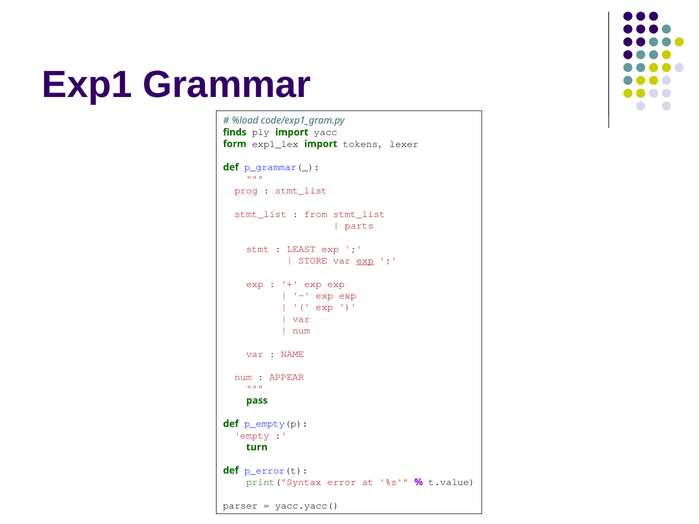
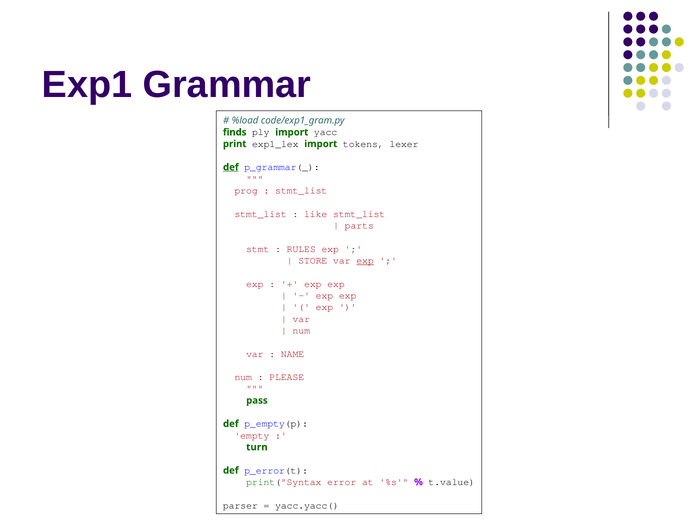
form: form -> print (235, 144)
def underline: none -> present (231, 167)
from: from -> like (316, 214)
LEAST: LEAST -> RULES (301, 249)
APPEAR: APPEAR -> PLEASE (287, 377)
